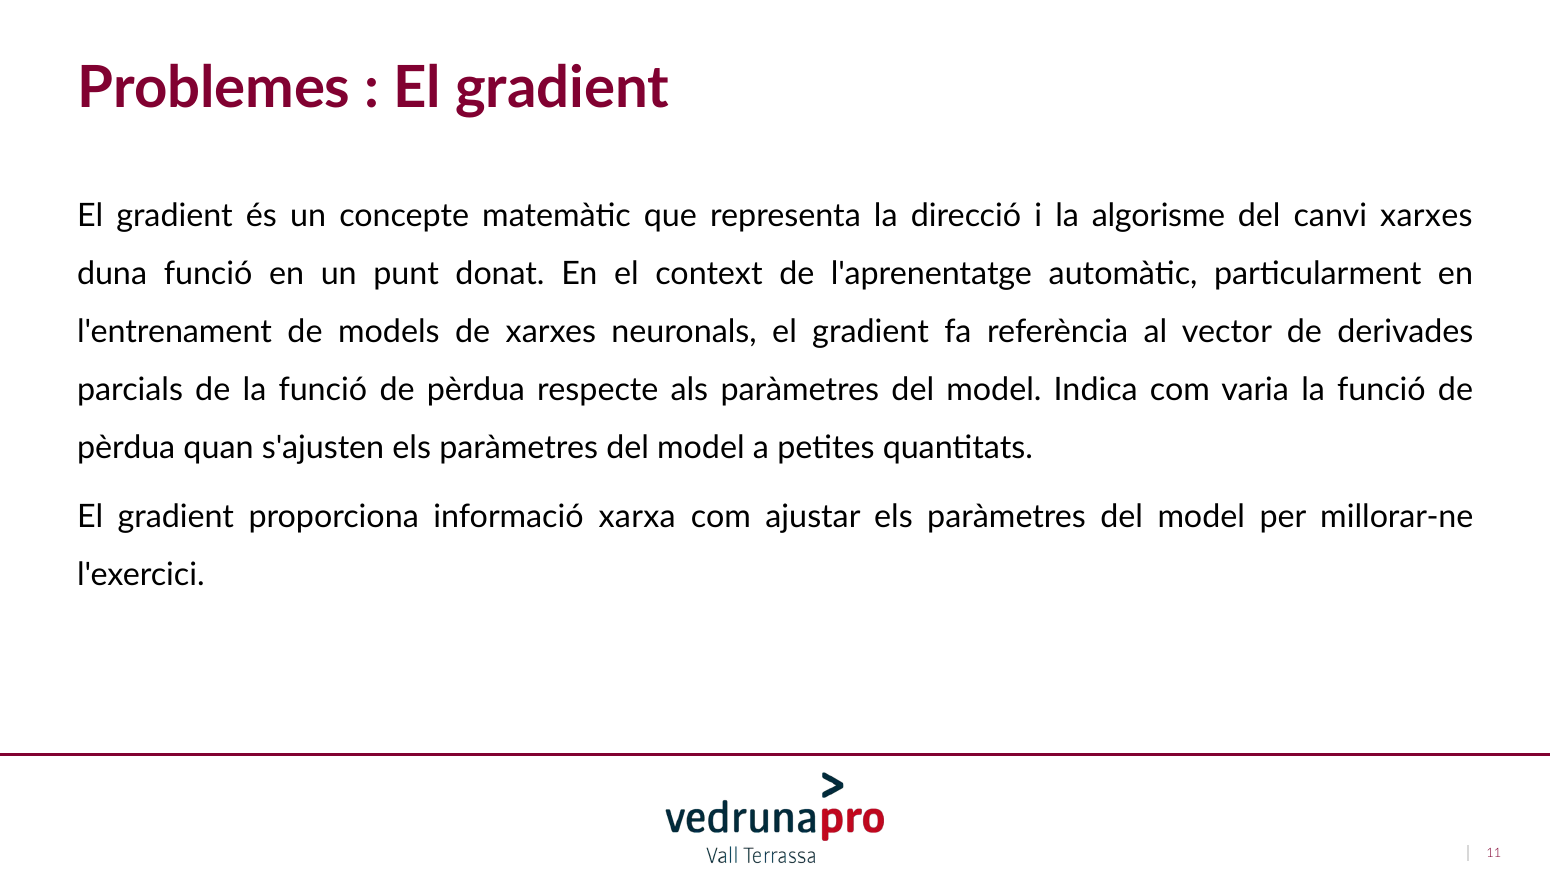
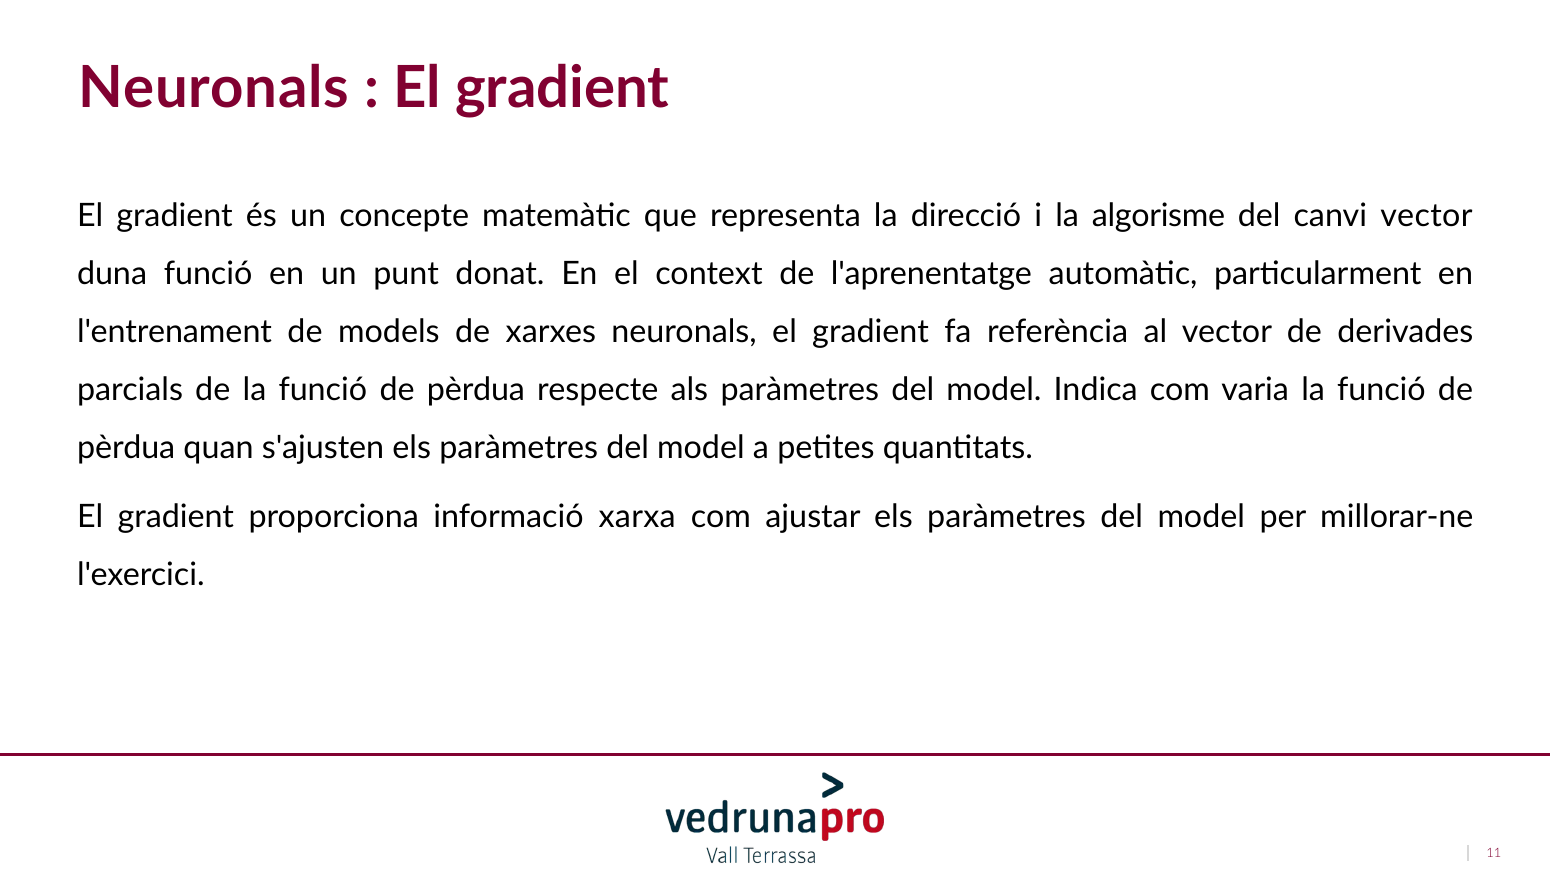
Problemes: Problemes -> Neuronals (213, 88)
canvi xarxes: xarxes -> vector (1426, 216)
